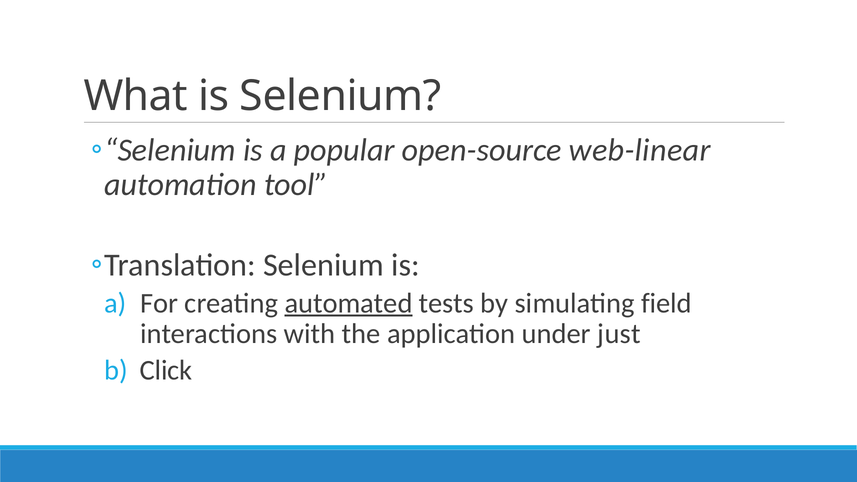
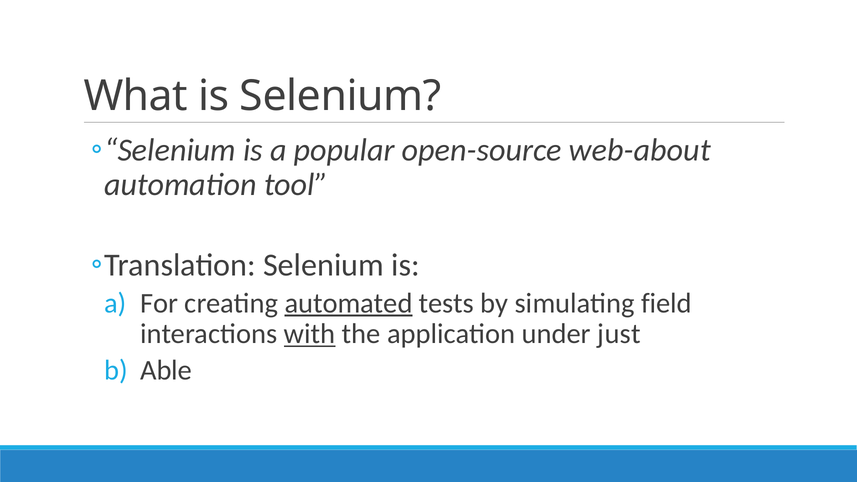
web-linear: web-linear -> web-about (640, 150)
with underline: none -> present (310, 334)
Click: Click -> Able (166, 370)
